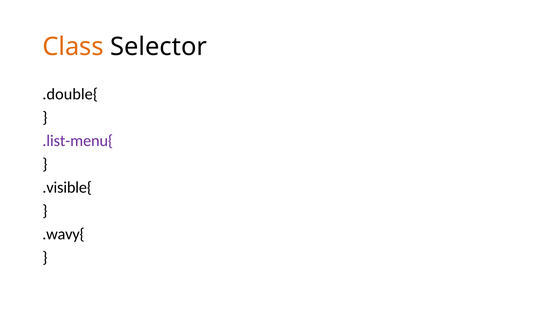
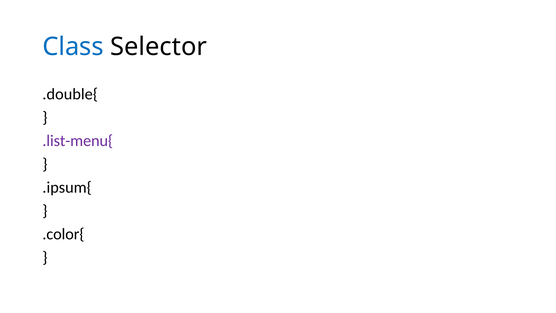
Class colour: orange -> blue (73, 47)
.visible{: .visible{ -> .ipsum{ (67, 187)
.wavy{: .wavy{ -> .color{ (63, 234)
